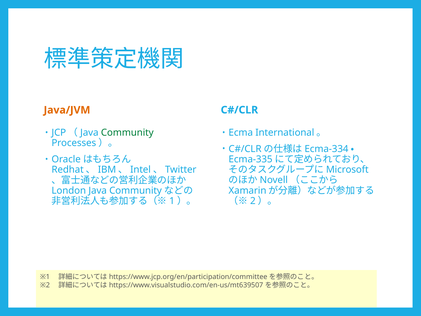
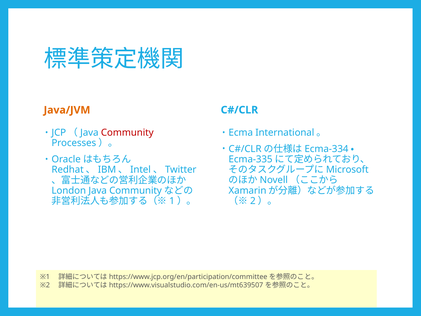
Community colour: green -> red (127, 133)
